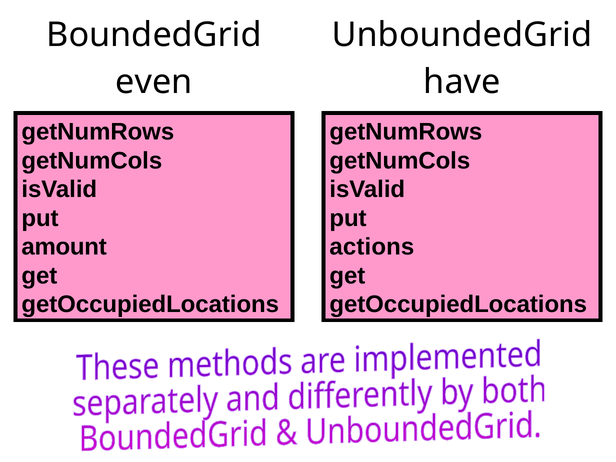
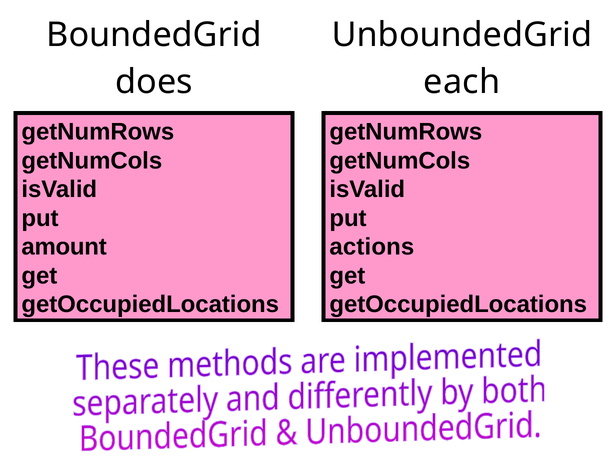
even: even -> does (154, 82)
have: have -> each (462, 82)
